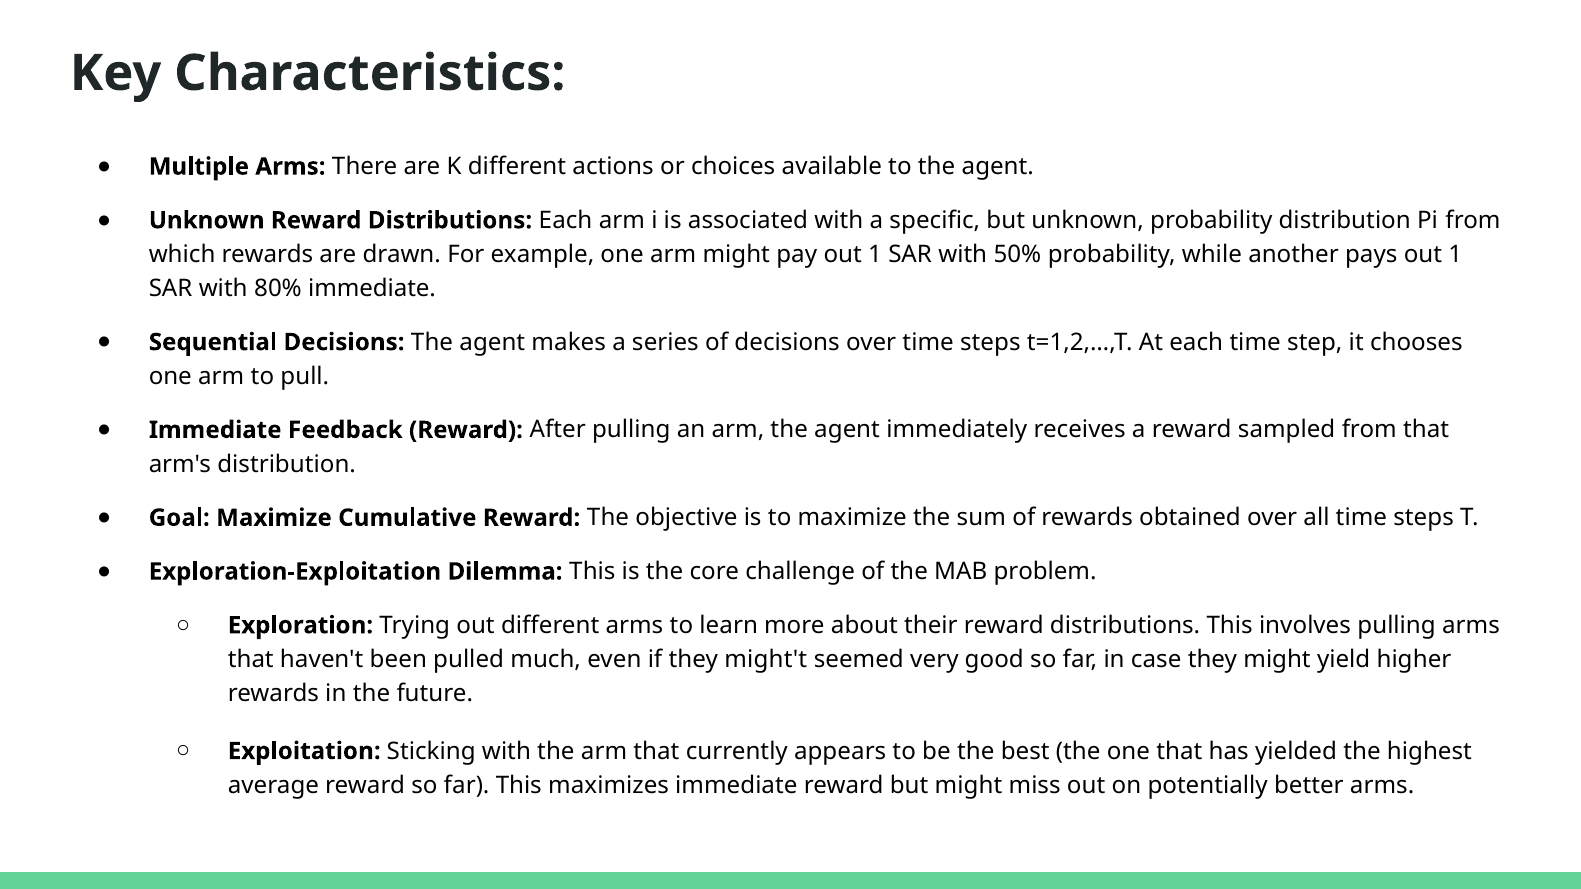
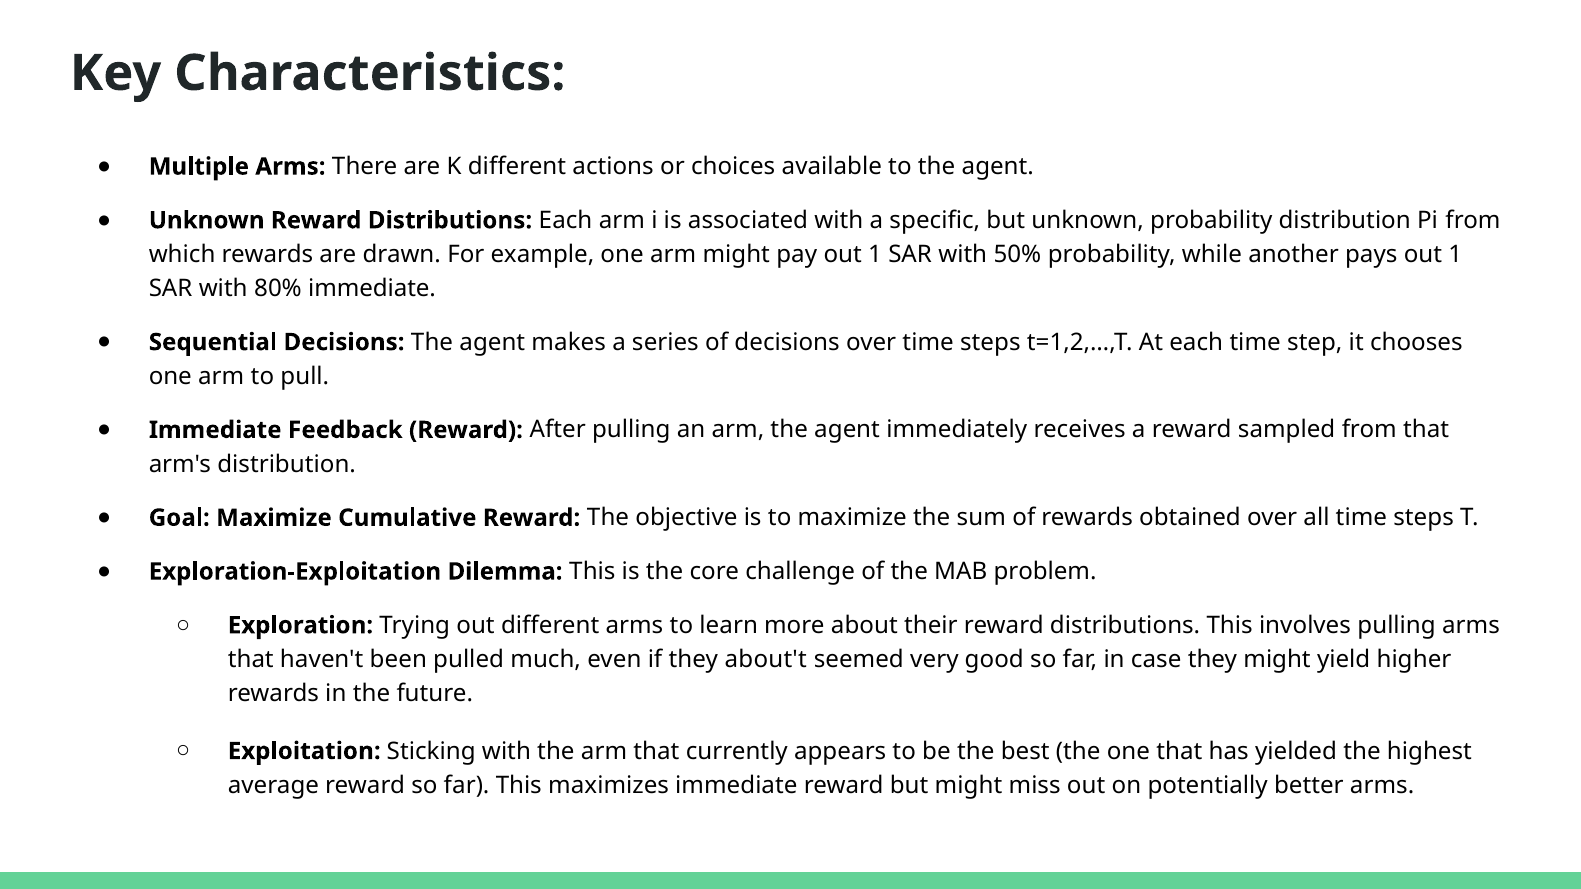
might't: might't -> about't (766, 660)
